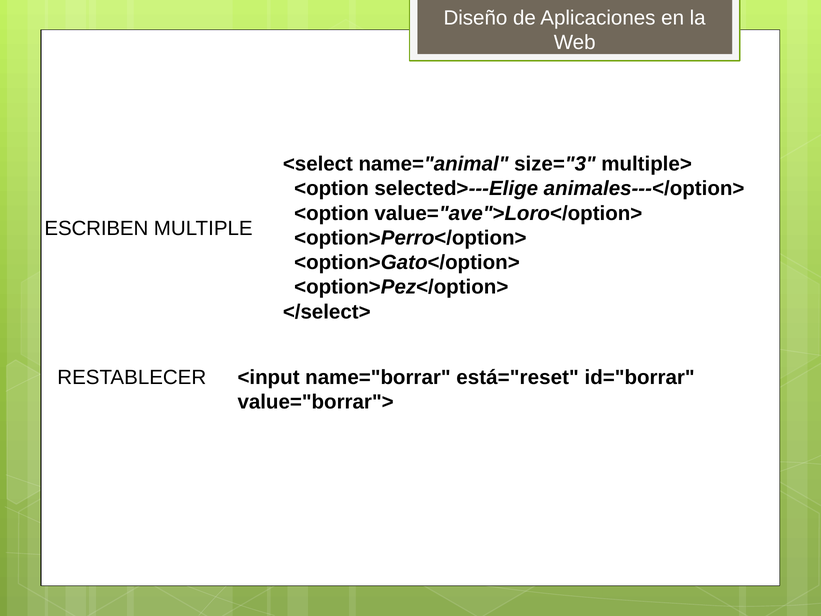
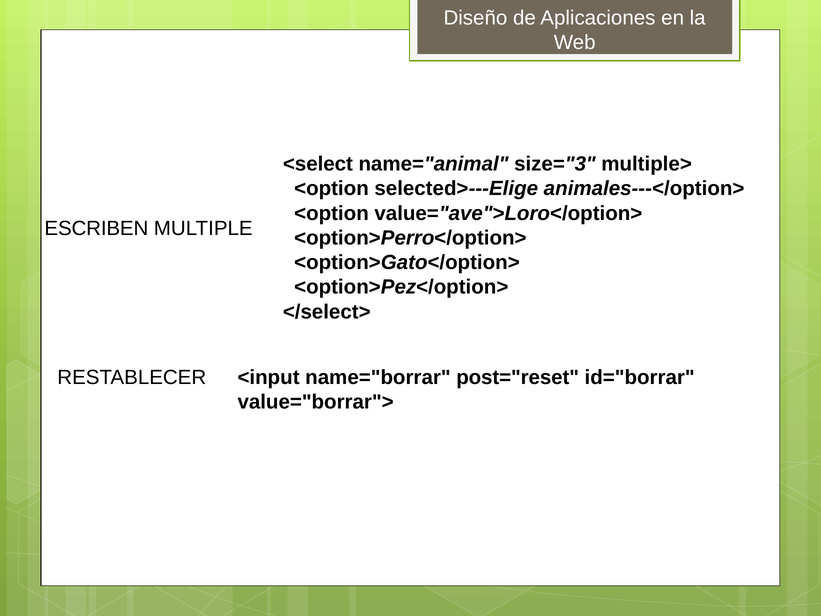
está="reset: está="reset -> post="reset (518, 377)
